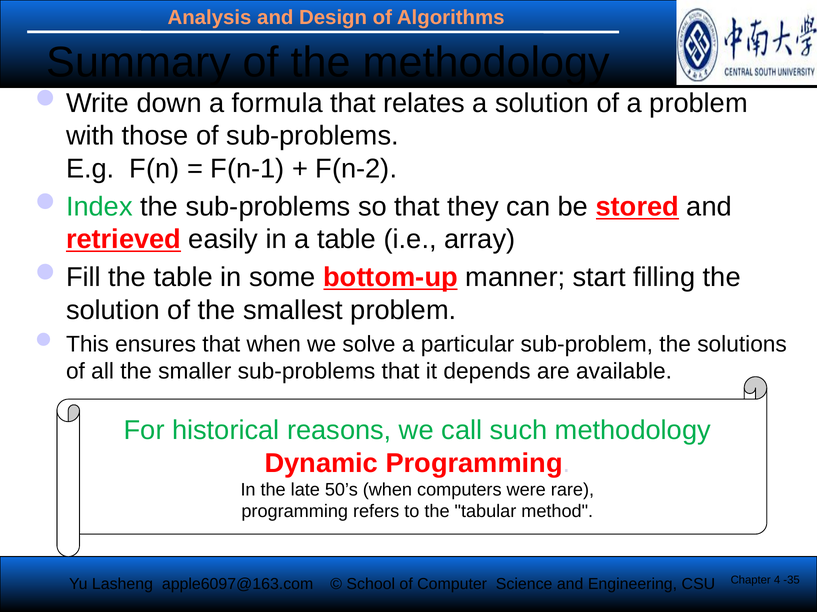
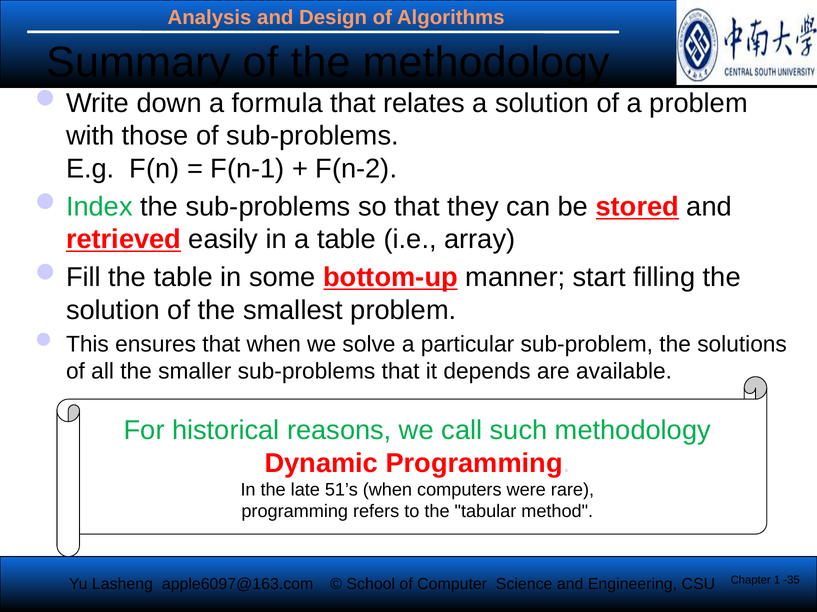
50’s: 50’s -> 51’s (341, 490)
4: 4 -> 1 (777, 581)
